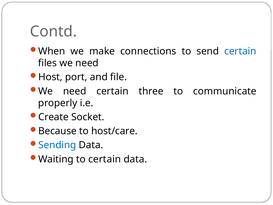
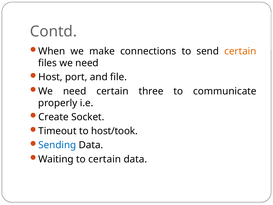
certain colour: blue -> orange (240, 51)
Because: Because -> Timeout (57, 131)
host/care: host/care -> host/took (114, 131)
